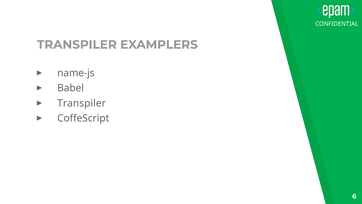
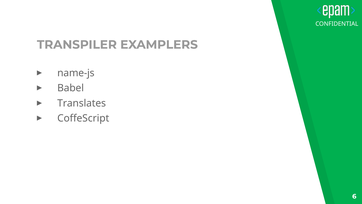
Transpiler: Transpiler -> Translates (82, 103)
